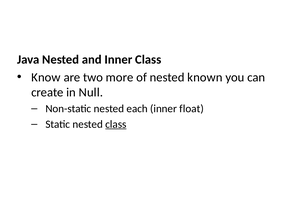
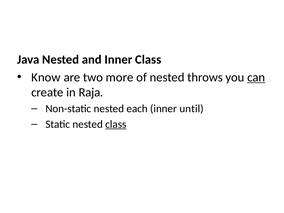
known: known -> throws (205, 77)
can underline: none -> present (256, 77)
Null: Null -> Raja (91, 92)
float: float -> until (192, 109)
